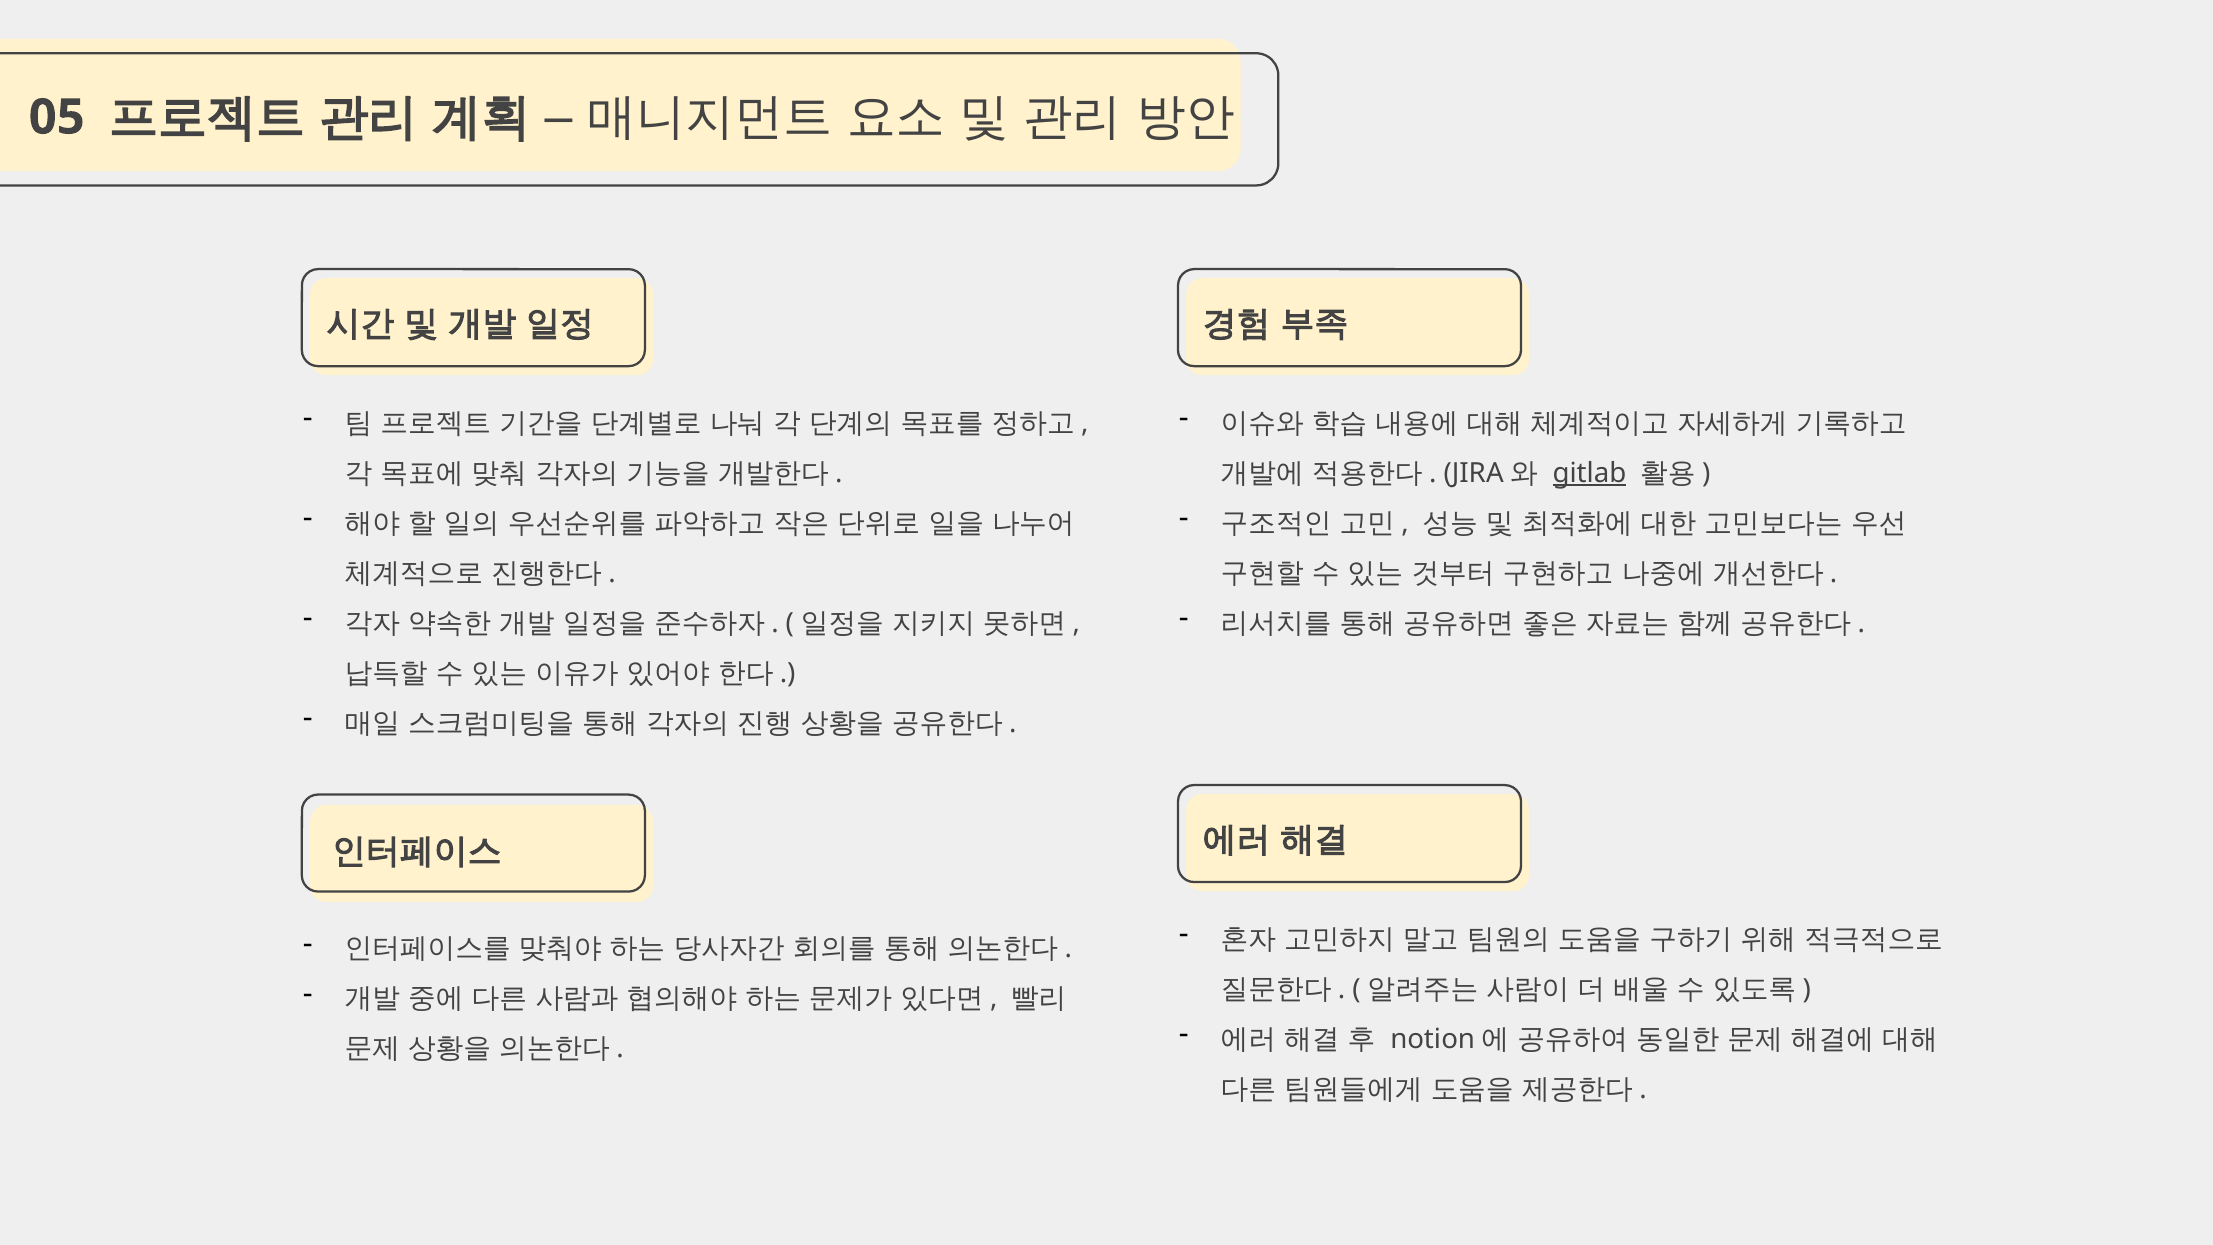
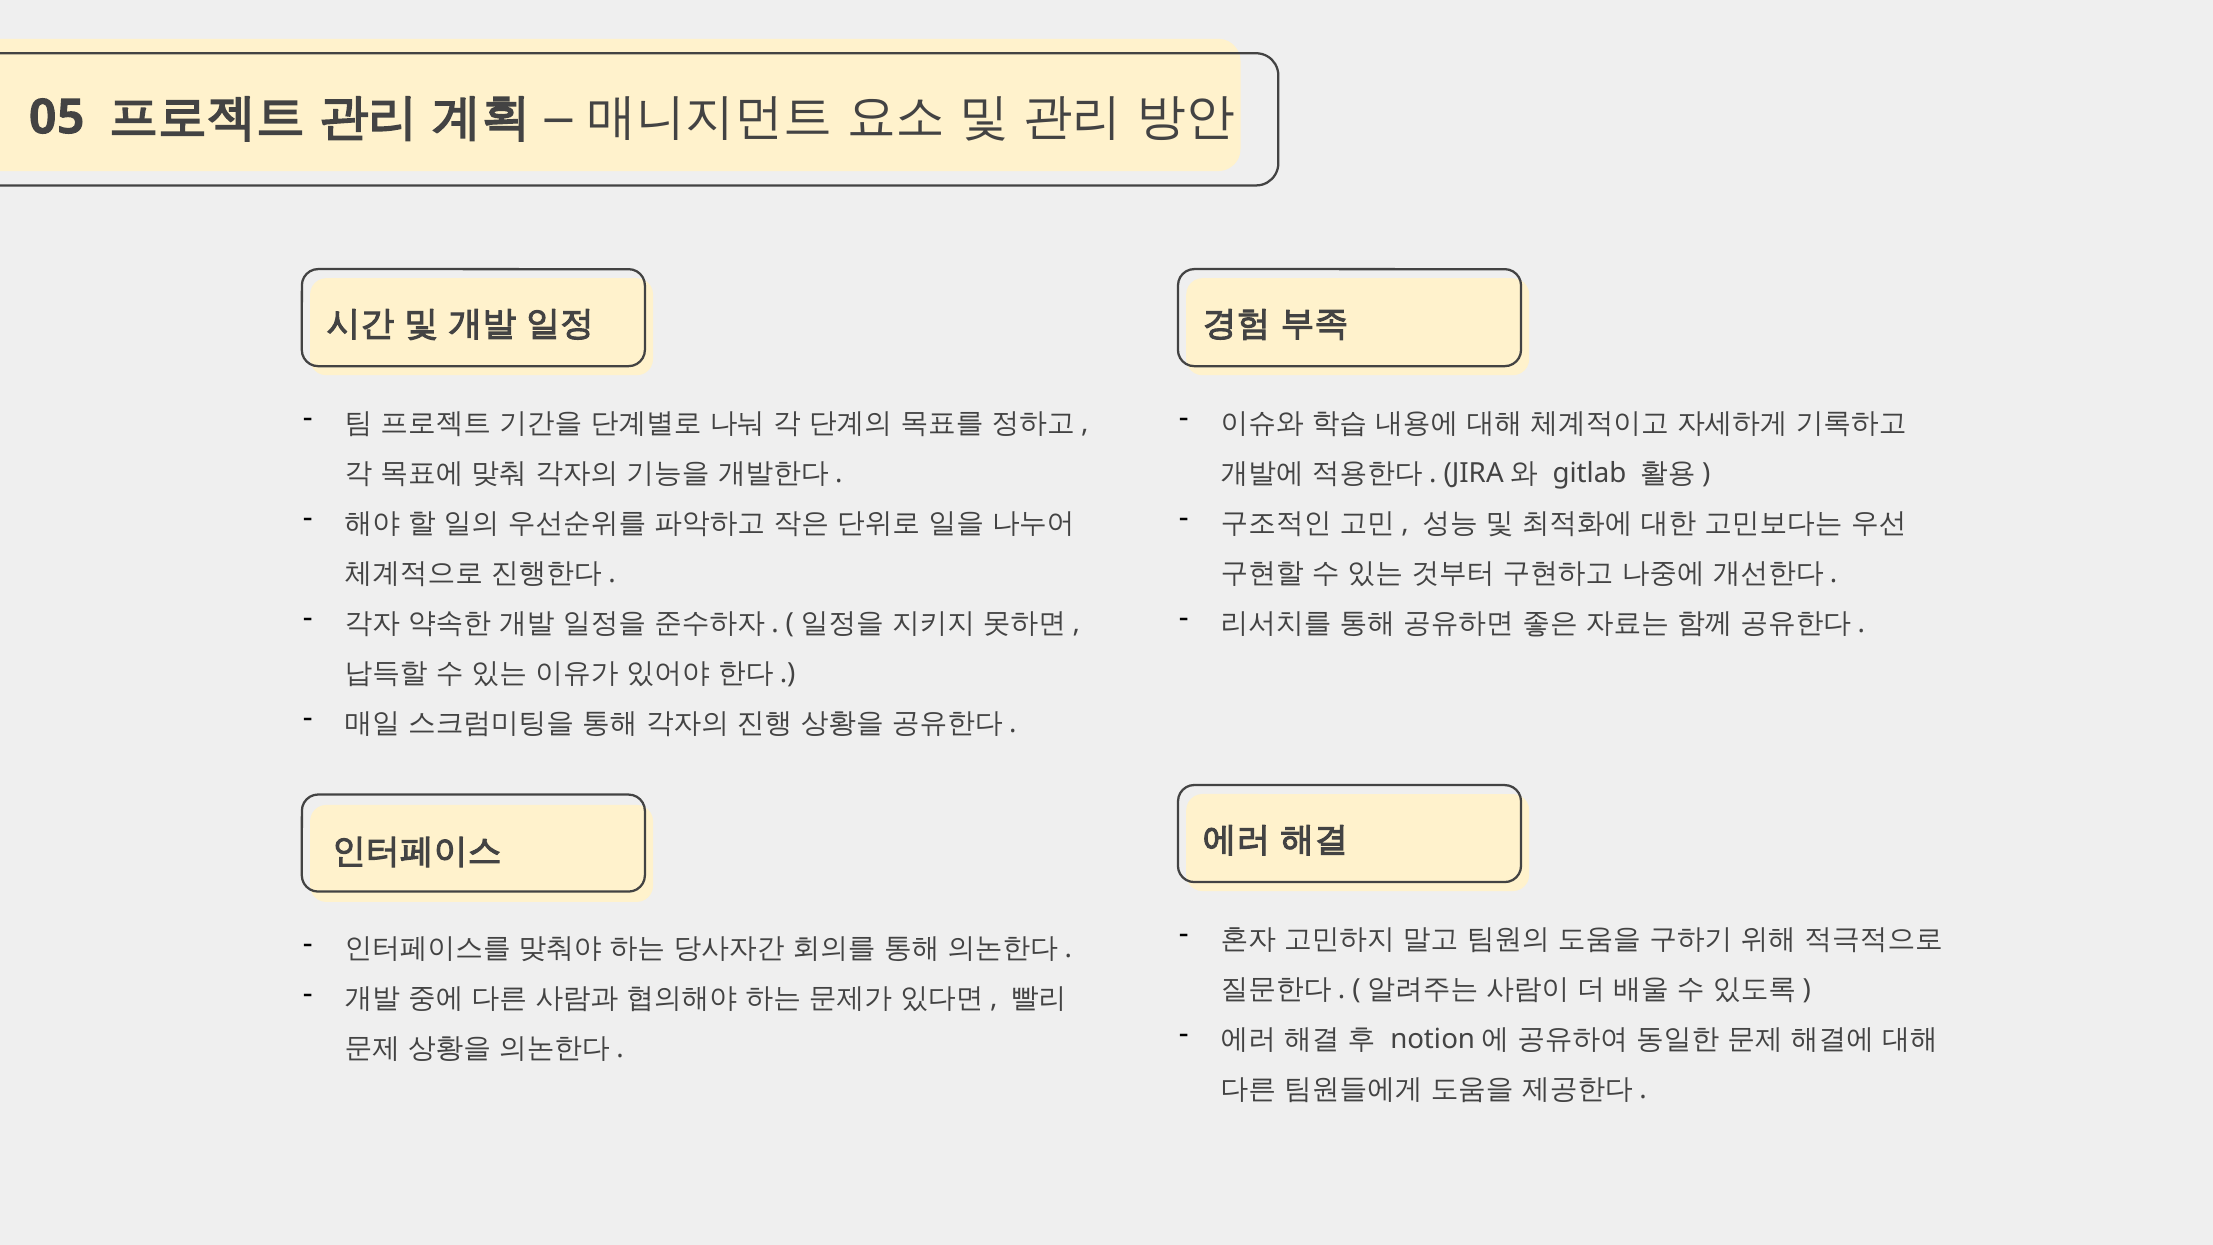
gitlab underline: present -> none (1589, 473)
